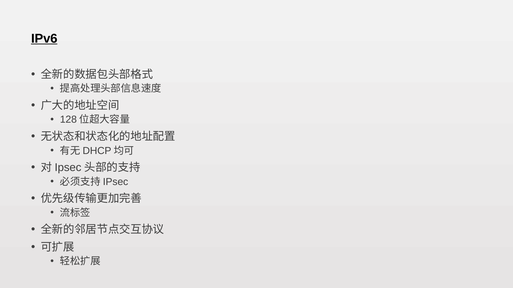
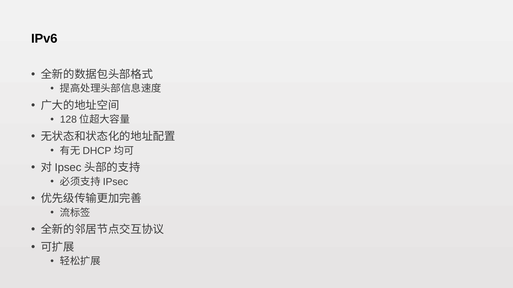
IPv6 underline: present -> none (44, 39)
